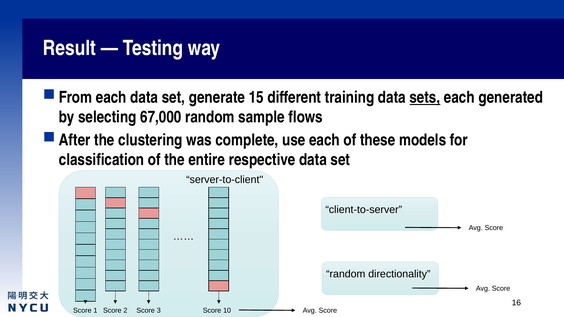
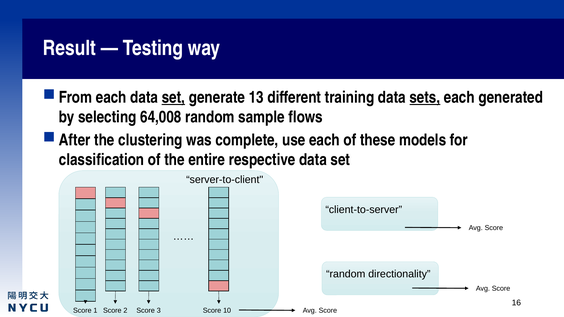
set underline: none -> present (173, 98)
15: 15 -> 13 (256, 98)
67,000: 67,000 -> 64,008 (161, 117)
